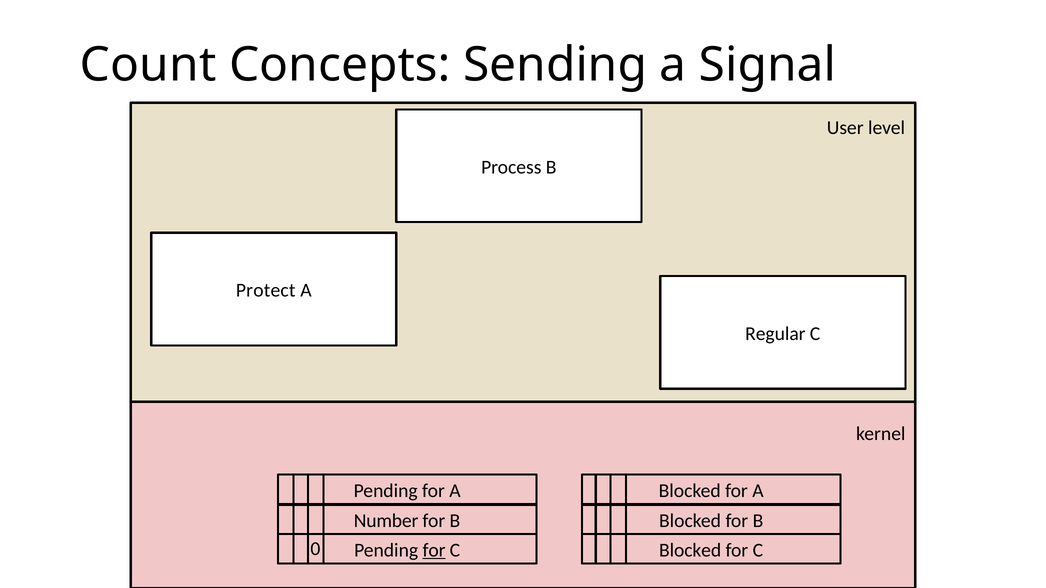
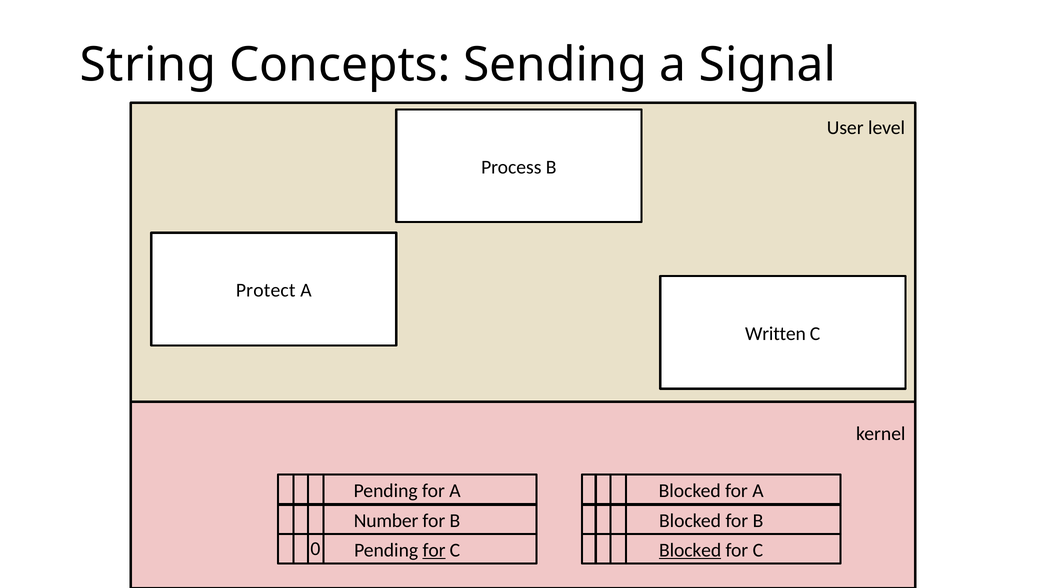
Count: Count -> String (148, 65)
Regular: Regular -> Written (775, 334)
Blocked underline: none -> present (690, 551)
